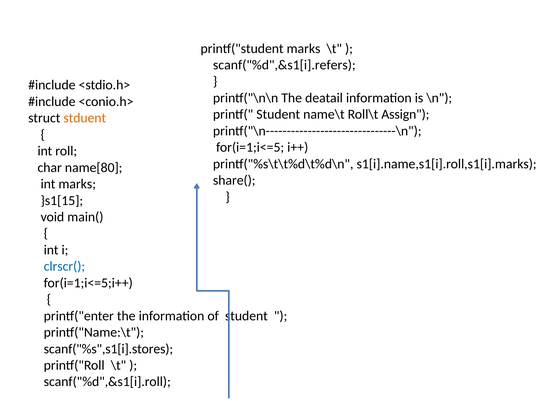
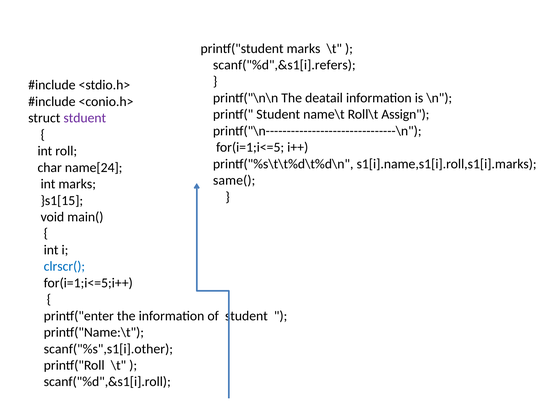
stduent colour: orange -> purple (85, 118)
name[80: name[80 -> name[24 (94, 167)
share(: share( -> same( (234, 180)
scanf("%s",s1[i].stores: scanf("%s",s1[i].stores -> scanf("%s",s1[i].other (108, 349)
